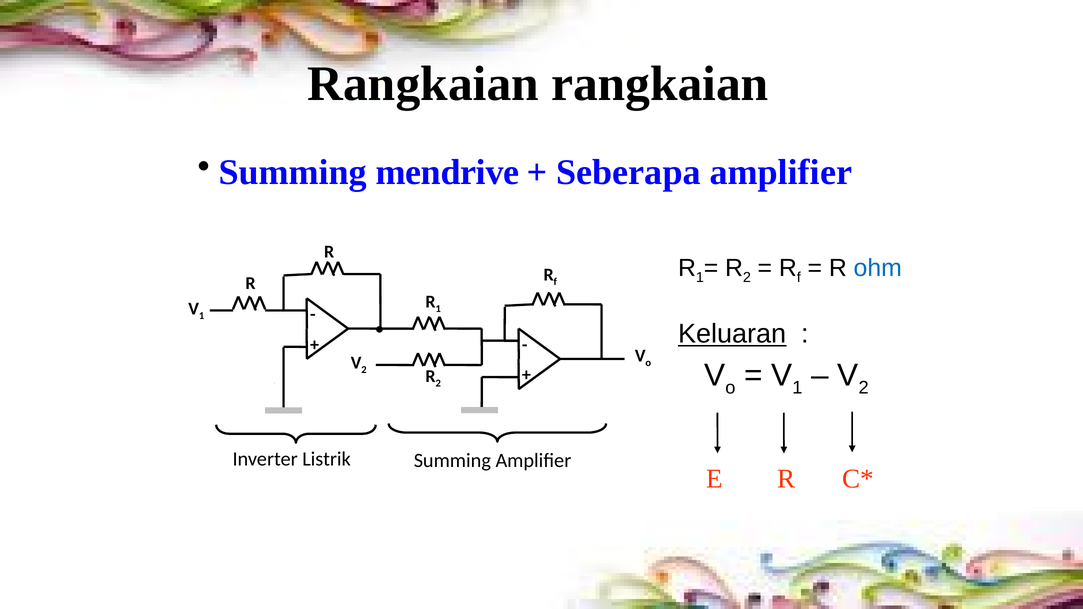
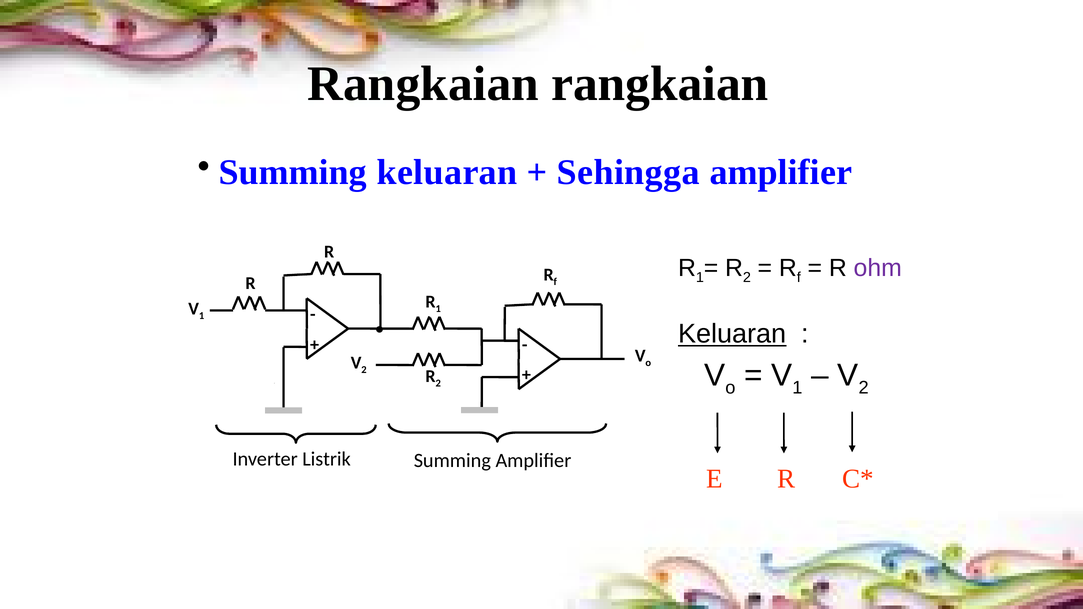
Summing mendrive: mendrive -> keluaran (447, 172)
Seberapa: Seberapa -> Sehingga (628, 172)
ohm colour: blue -> purple (878, 268)
